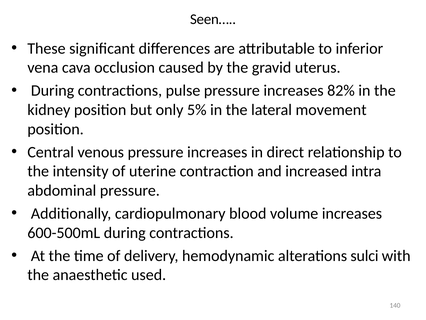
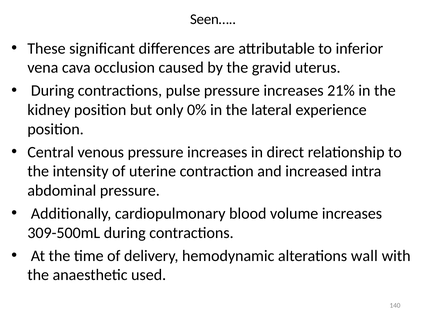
82%: 82% -> 21% (341, 91)
5%: 5% -> 0% (197, 110)
movement: movement -> experience (331, 110)
600-500mL: 600-500mL -> 309-500mL (64, 232)
sulci: sulci -> wall (364, 255)
